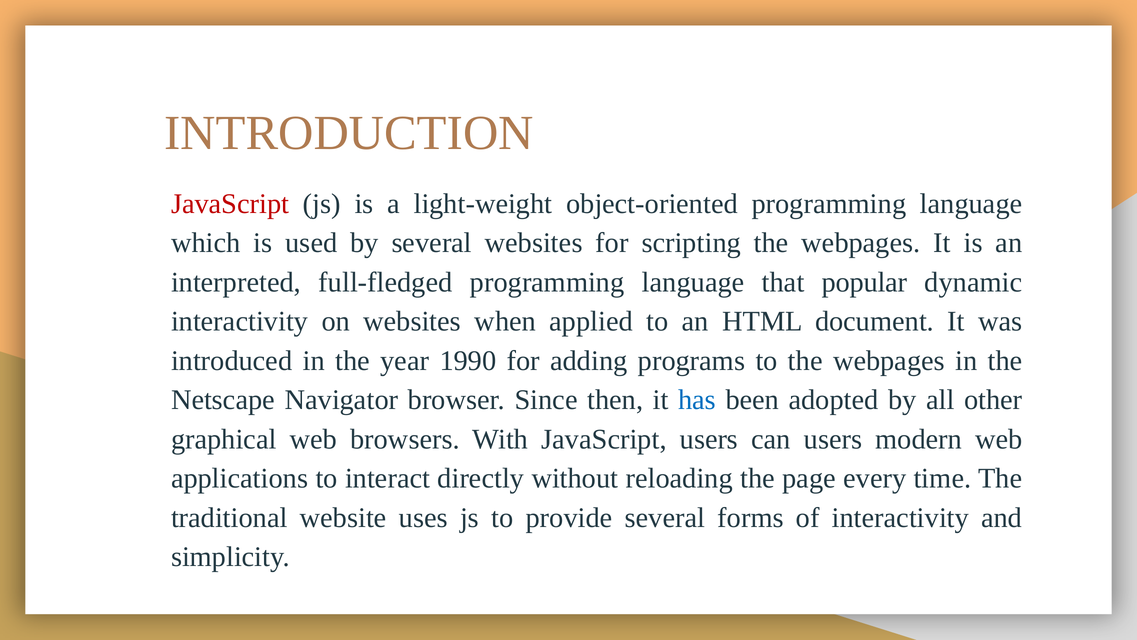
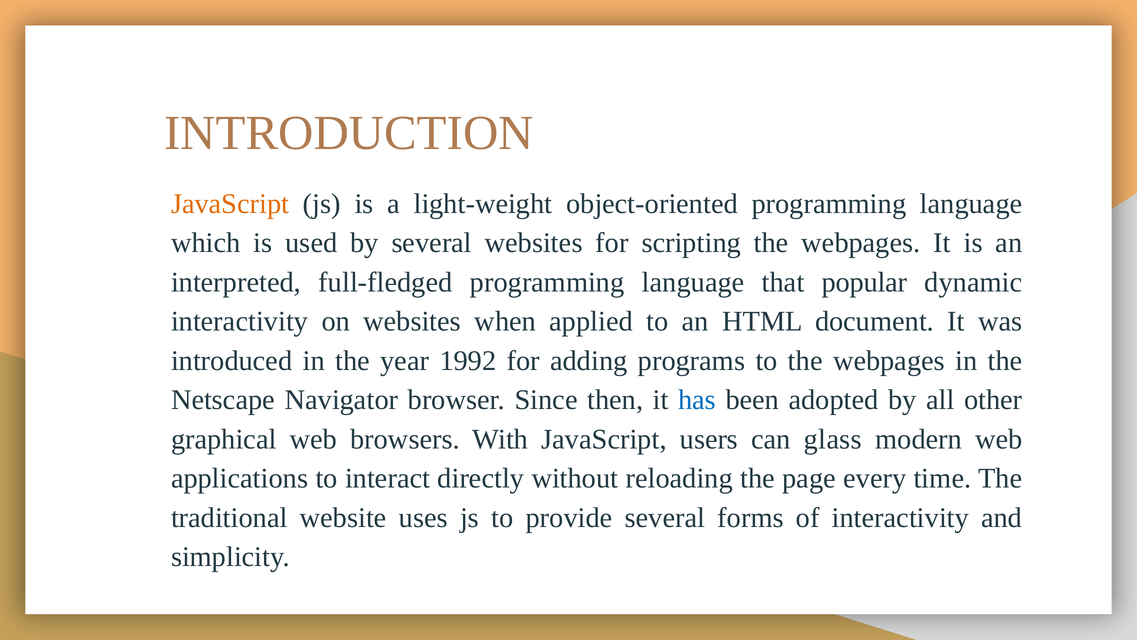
JavaScript colour: red -> orange (230, 204)
1990: 1990 -> 1992 (468, 361)
can users: users -> glass (833, 439)
